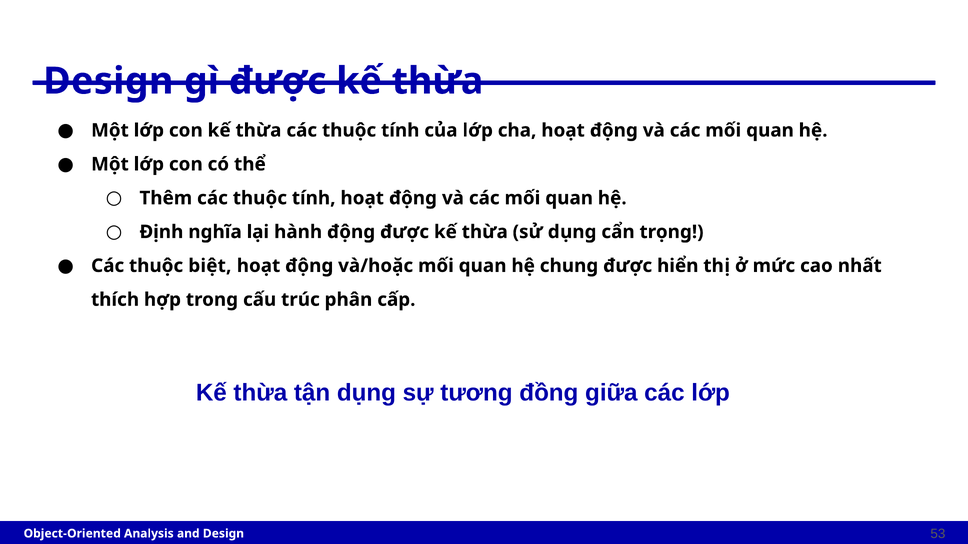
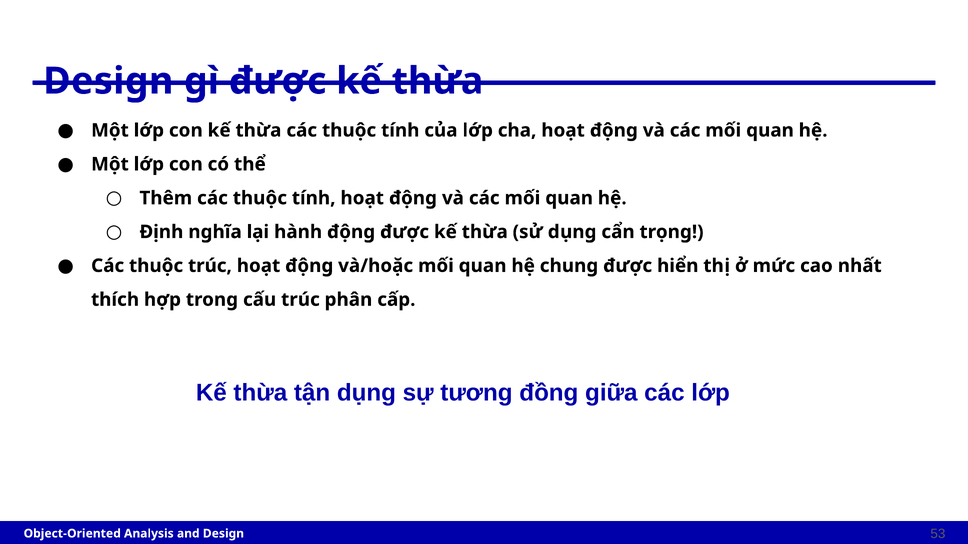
biệt: biệt -> trúc (210, 266)
